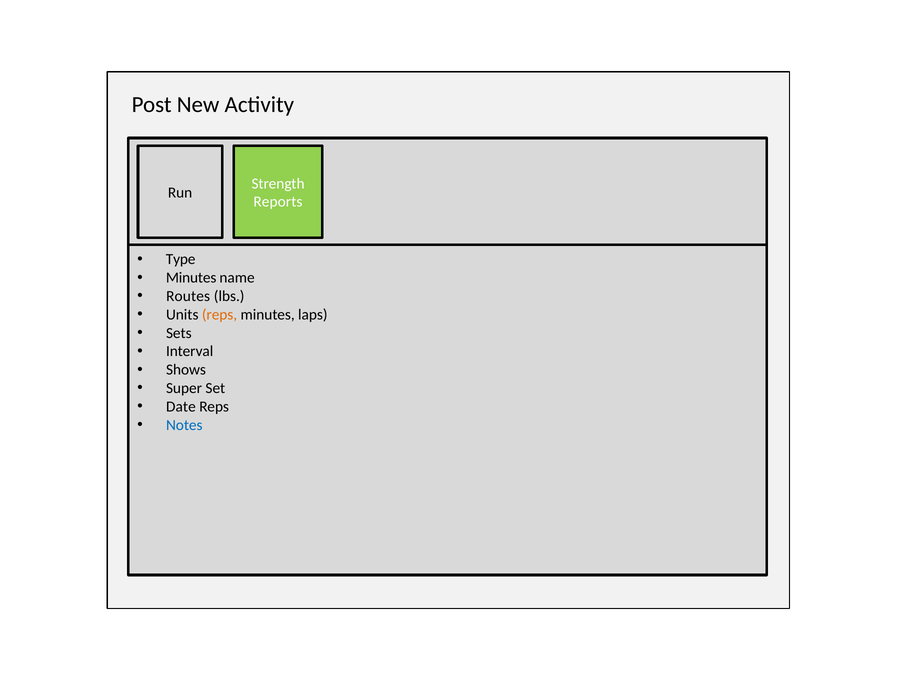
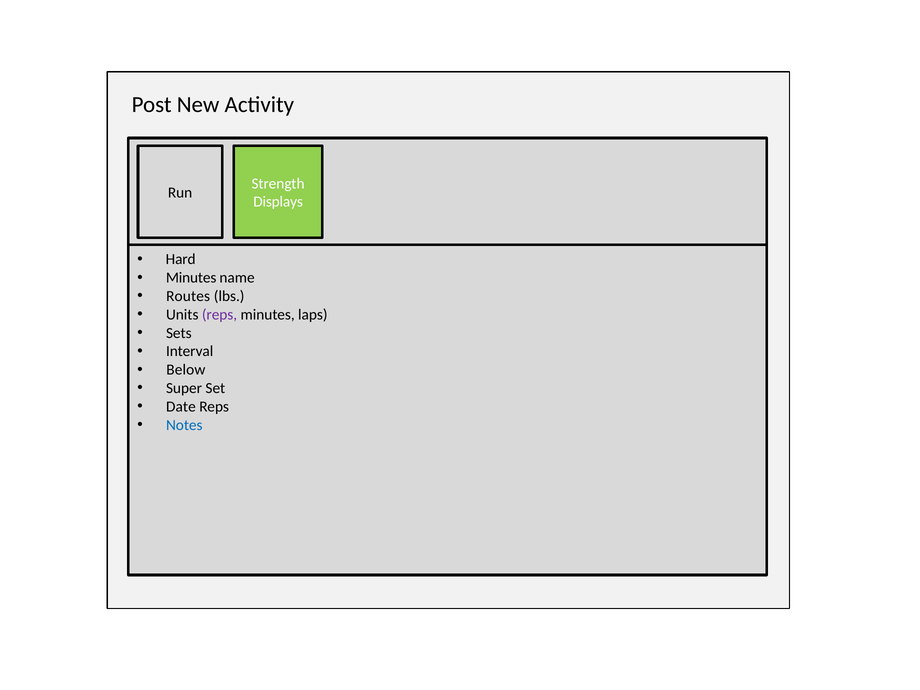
Reports: Reports -> Displays (278, 202)
Type: Type -> Hard (181, 259)
reps colour: orange -> purple (219, 315)
Shows: Shows -> Below (186, 370)
